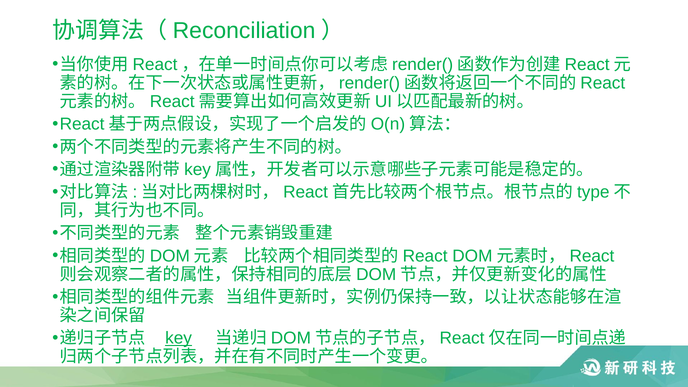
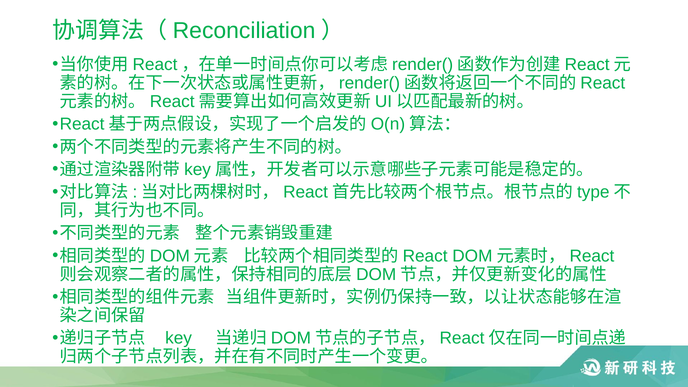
key underline: present -> none (179, 338)
